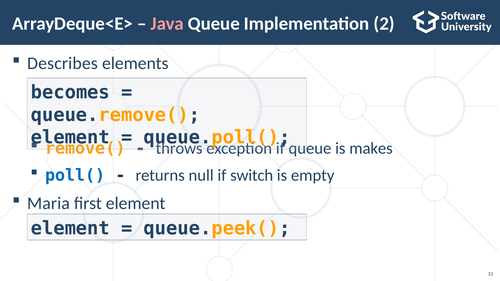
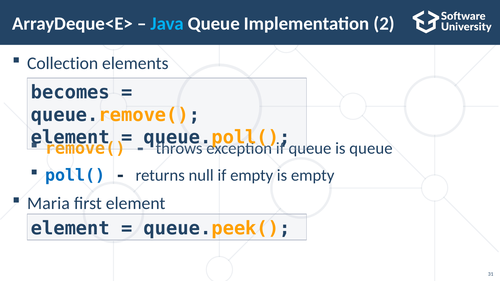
Java colour: pink -> light blue (167, 24)
Describes: Describes -> Collection (63, 63)
is makes: makes -> queue (371, 148)
if switch: switch -> empty (252, 176)
